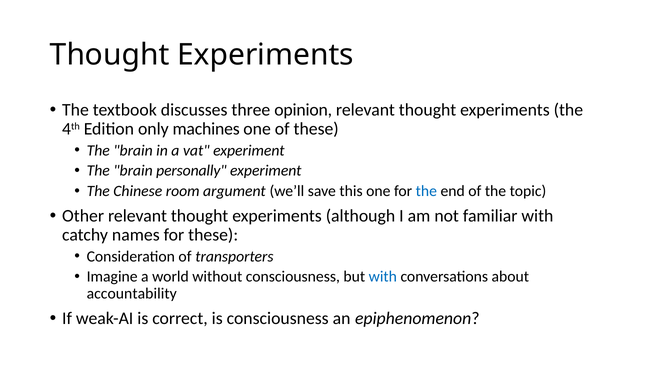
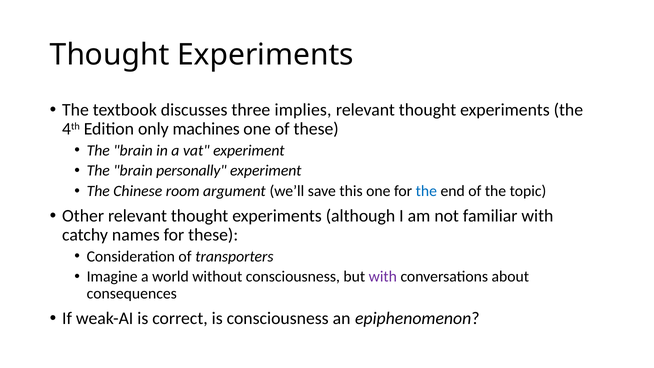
opinion: opinion -> implies (303, 110)
with colour: blue -> purple (383, 277)
accountability: accountability -> consequences (132, 294)
